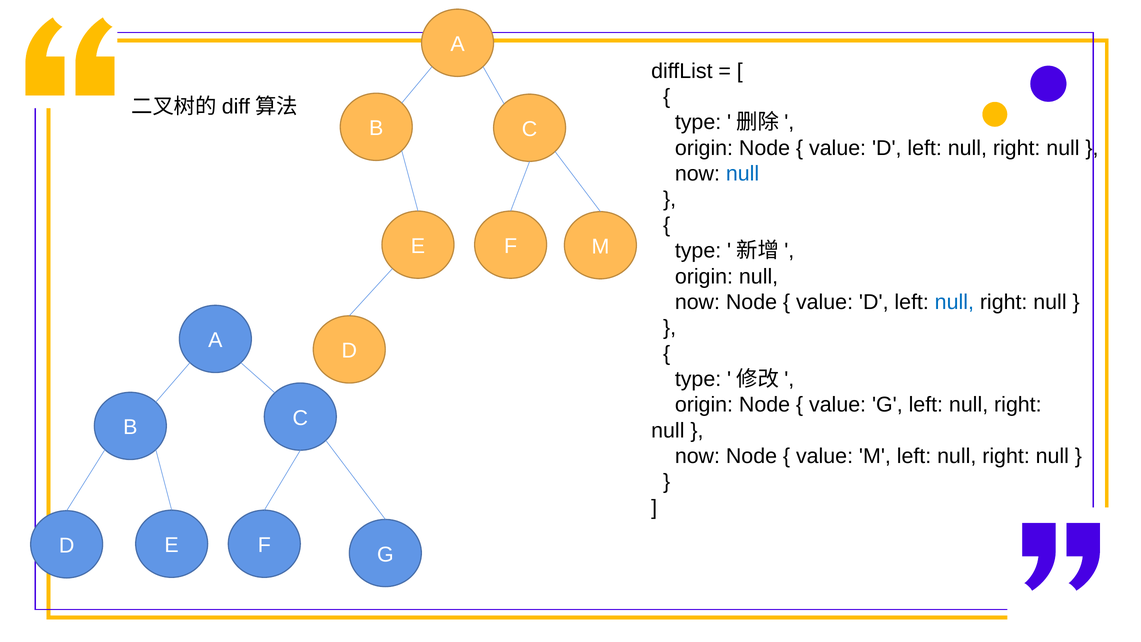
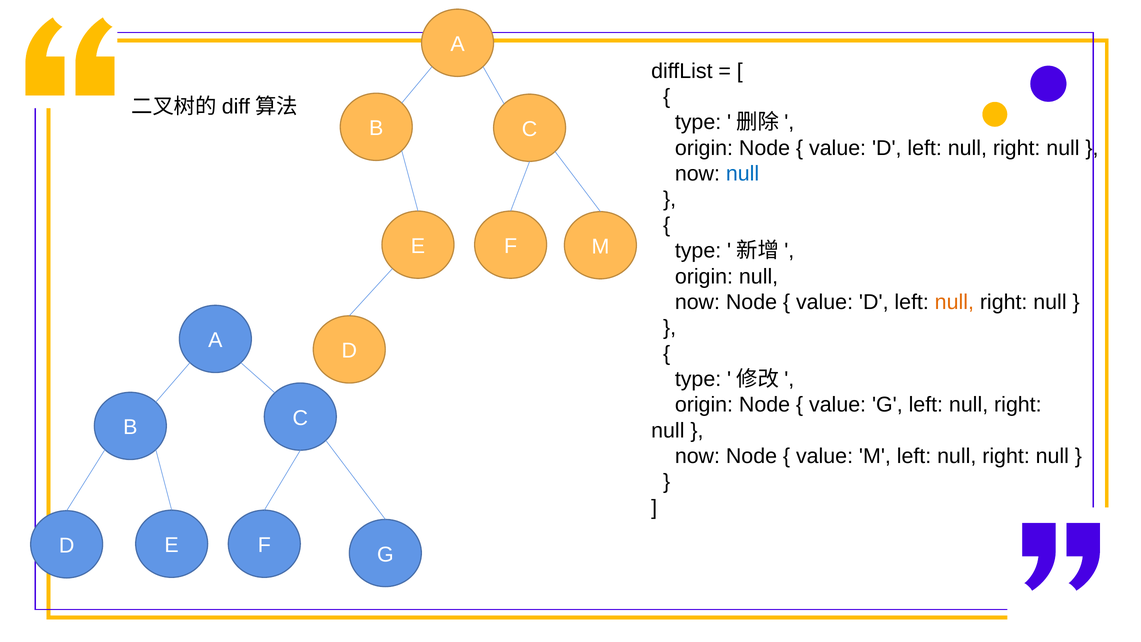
null colour: blue -> orange (954, 302)
